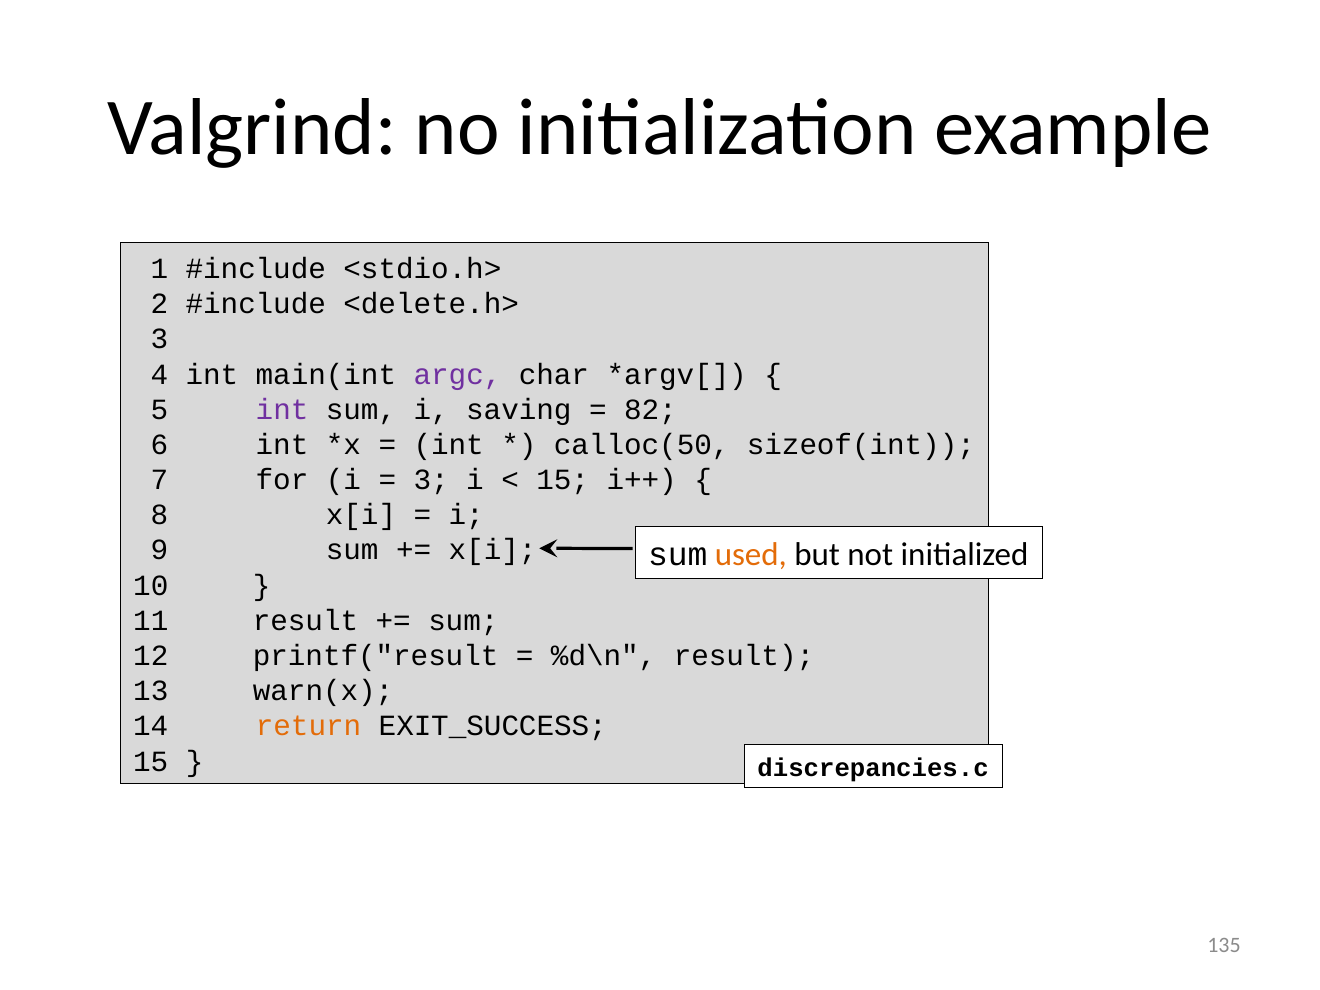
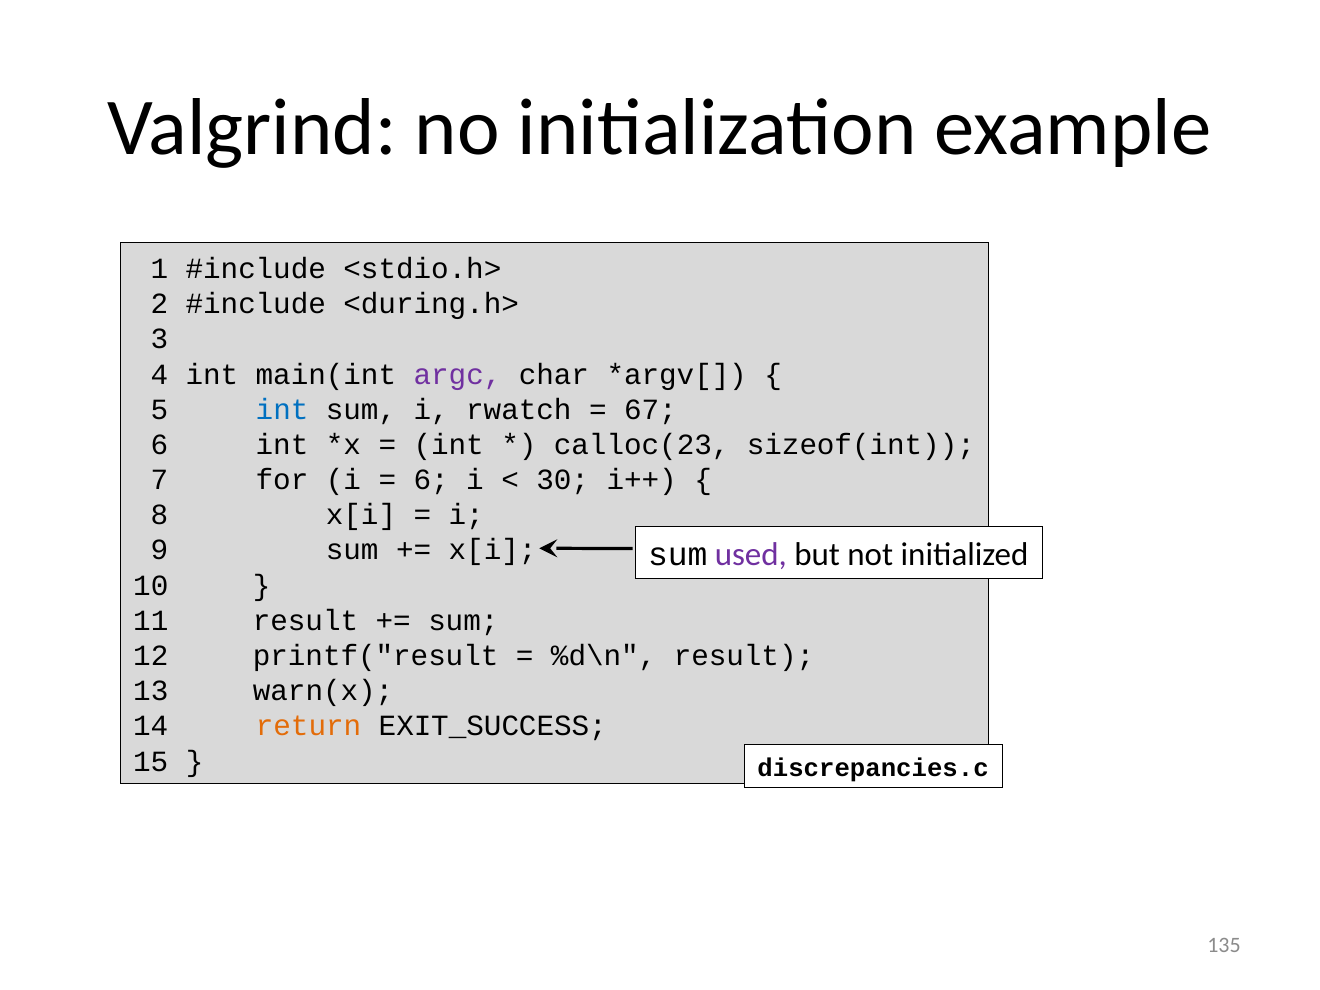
<delete.h>: <delete.h> -> <during.h> (431, 304)
int colour: purple -> blue (282, 410)
saving: saving -> rwatch (519, 410)
82: 82 -> 67 (650, 410)
calloc(50: calloc(50 -> calloc(23 (642, 445)
3: 3 -> 6 (431, 480)
15: 15 -> 30 (563, 480)
used colour: orange -> purple (751, 555)
